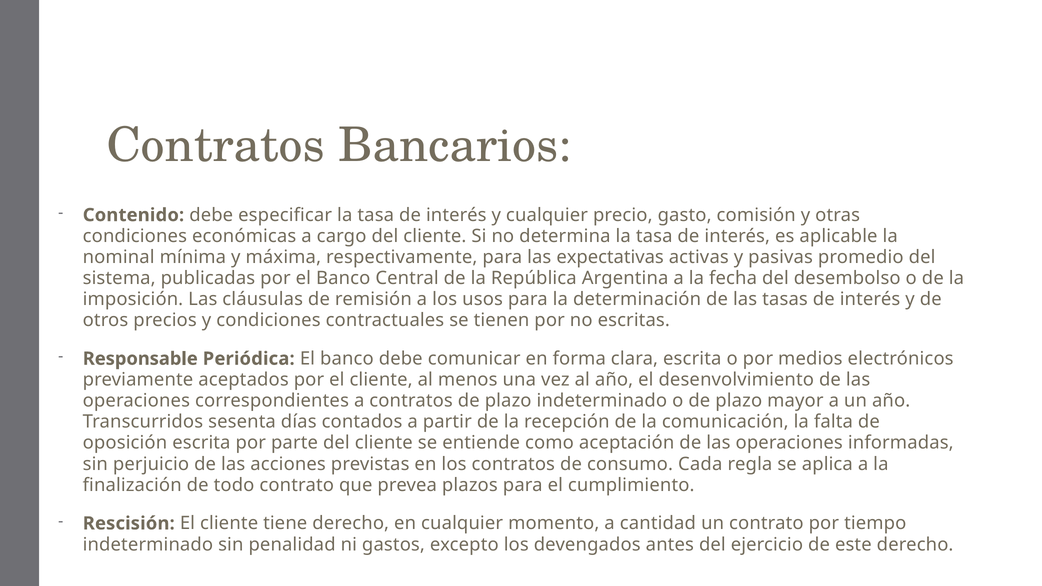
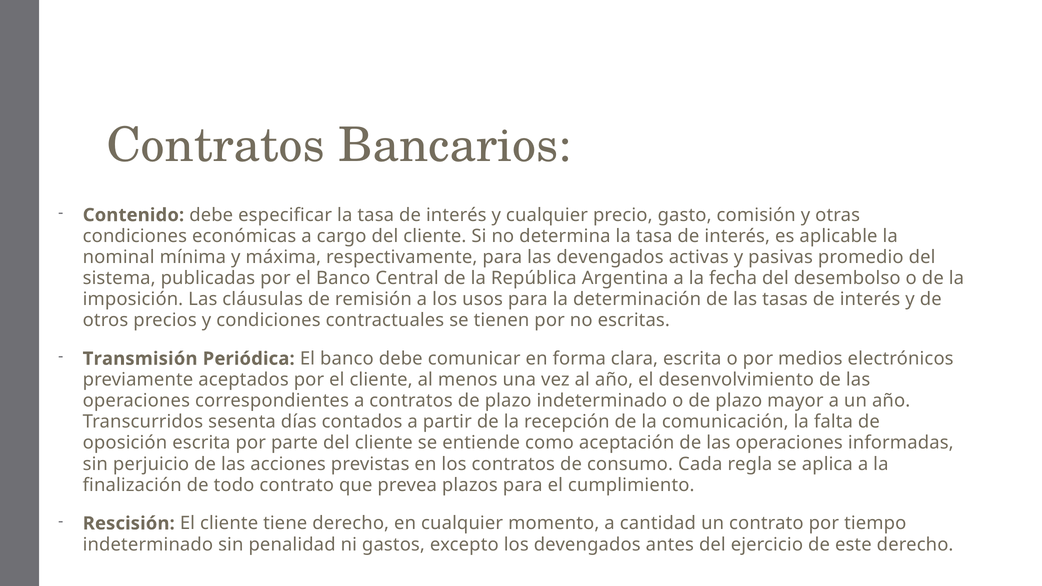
las expectativas: expectativas -> devengados (610, 257)
Responsable: Responsable -> Transmisión (140, 359)
